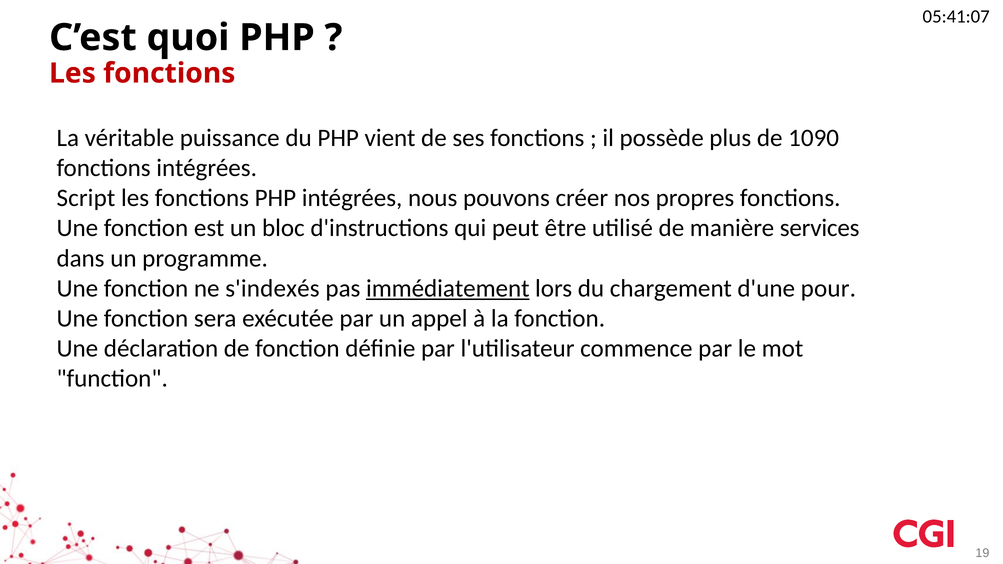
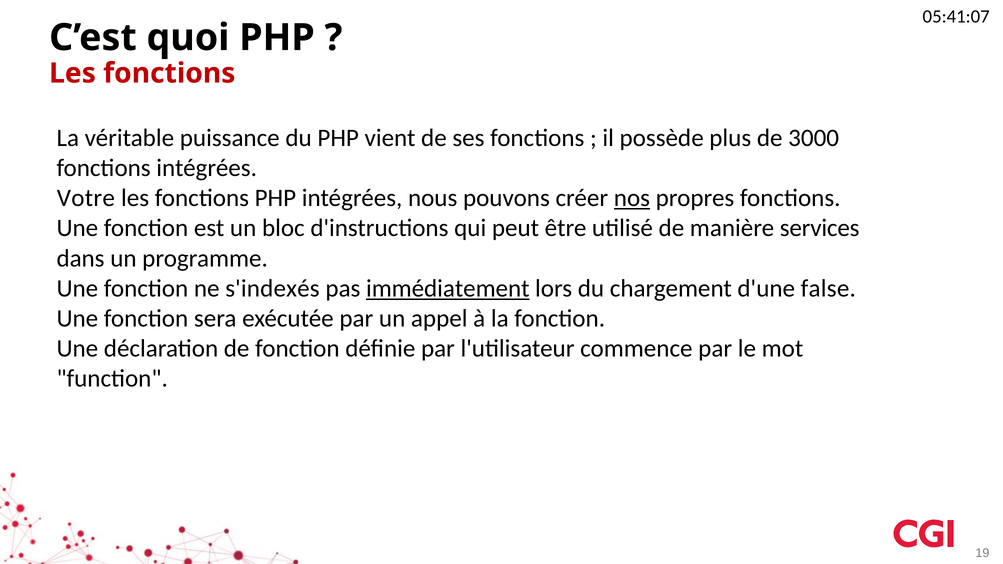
1090: 1090 -> 3000 (814, 138)
Script: Script -> Votre (86, 198)
nos underline: none -> present (632, 198)
pour: pour -> false (828, 288)
